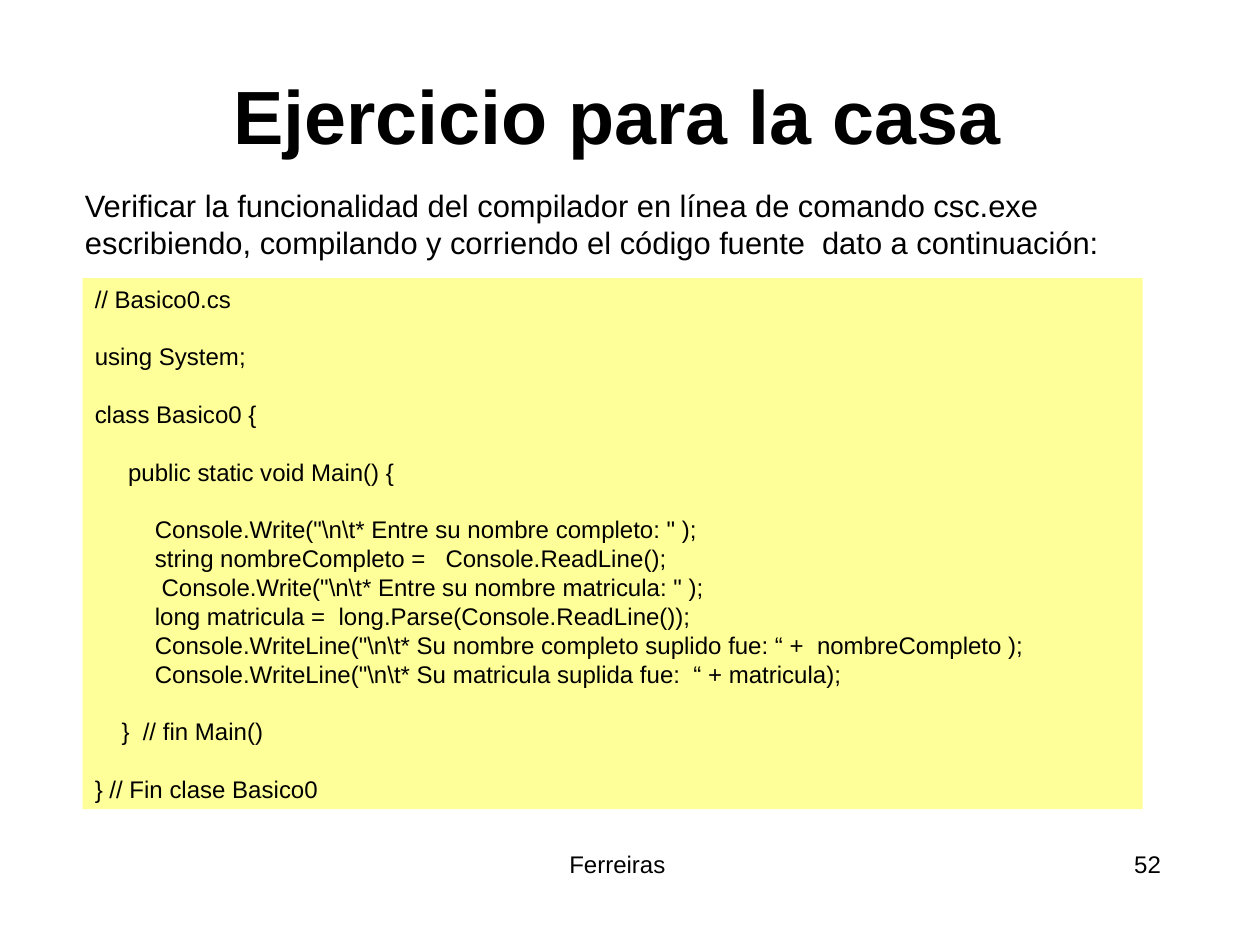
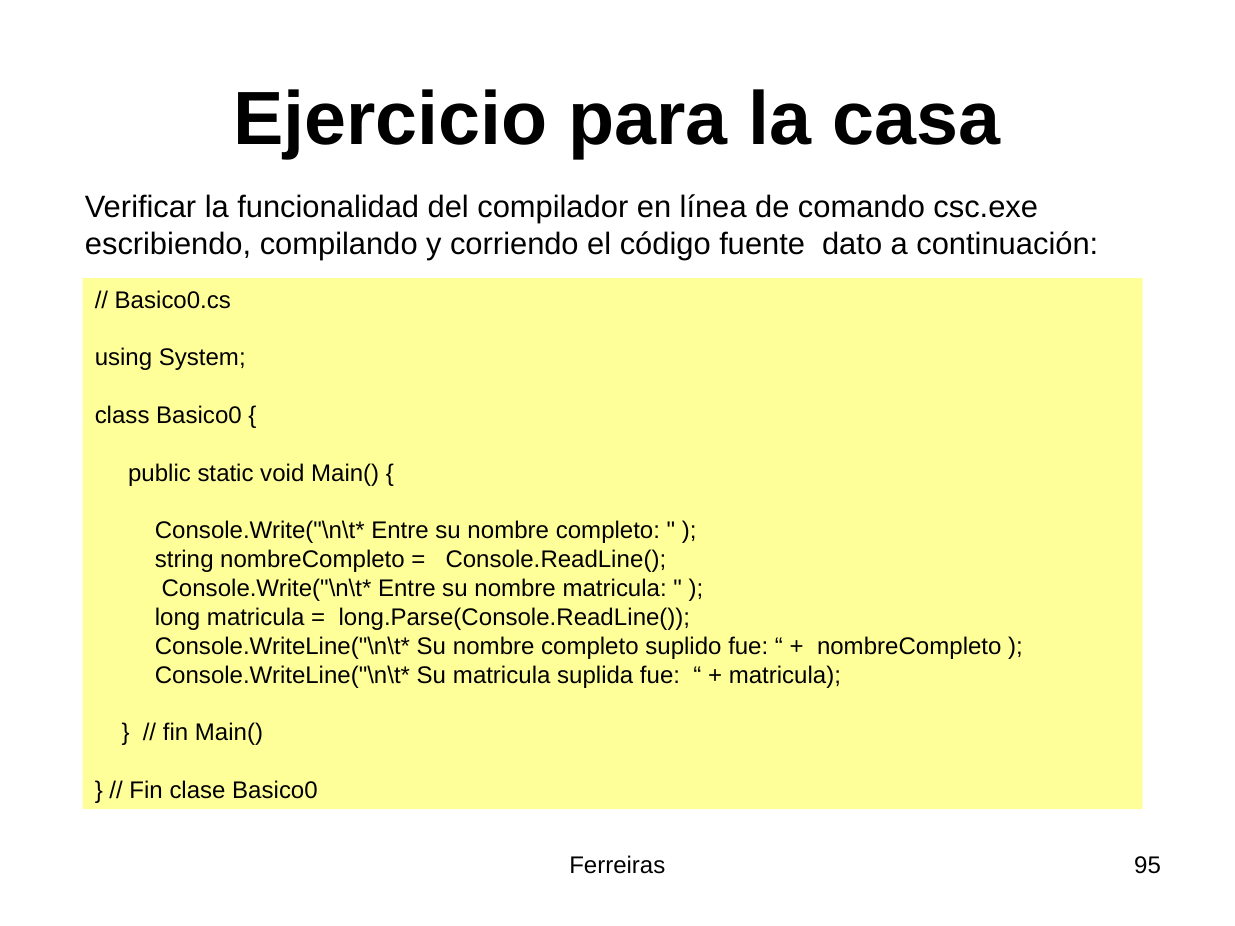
52: 52 -> 95 (1148, 866)
